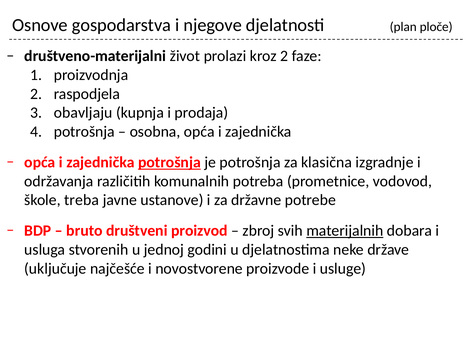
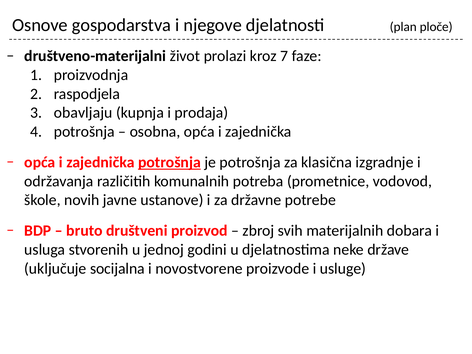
kroz 2: 2 -> 7 (284, 56)
treba: treba -> novih (82, 200)
materijalnih underline: present -> none (345, 231)
najčešće: najčešće -> socijalna (117, 268)
